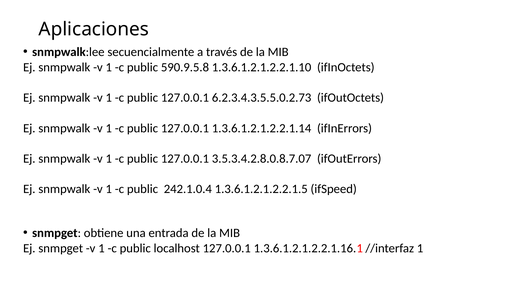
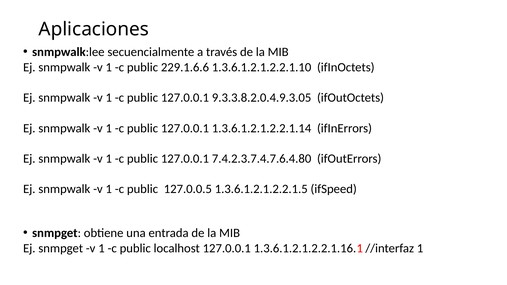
590.9.5.8: 590.9.5.8 -> 229.1.6.6 (185, 67)
6.2.3.4.3.5.5.0.2.73: 6.2.3.4.3.5.5.0.2.73 -> 9.3.3.8.2.0.4.9.3.05 (262, 98)
3.5.3.4.2.8.0.8.7.07: 3.5.3.4.2.8.0.8.7.07 -> 7.4.2.3.7.4.7.6.4.80 (262, 159)
242.1.0.4: 242.1.0.4 -> 127.0.0.5 (188, 189)
